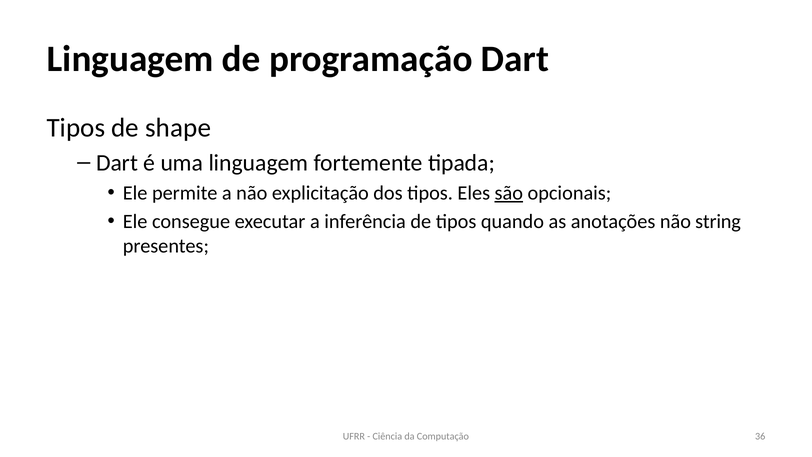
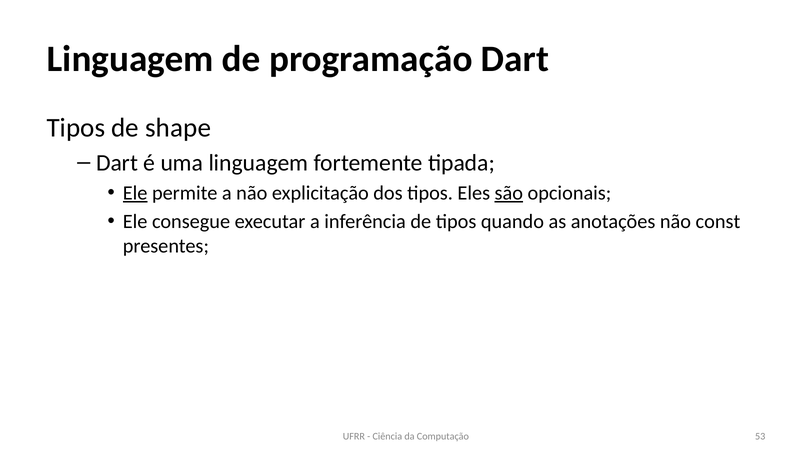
Ele underline: none -> present (135, 193)
string: string -> const (718, 221)
36: 36 -> 53 (760, 436)
